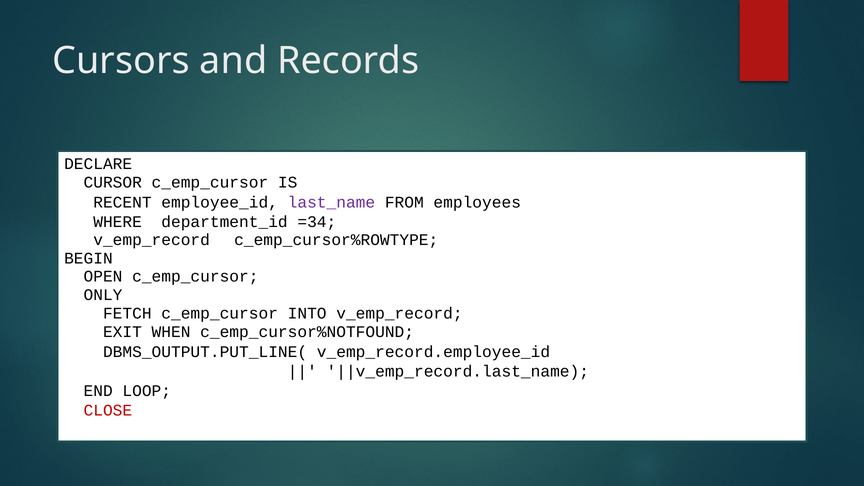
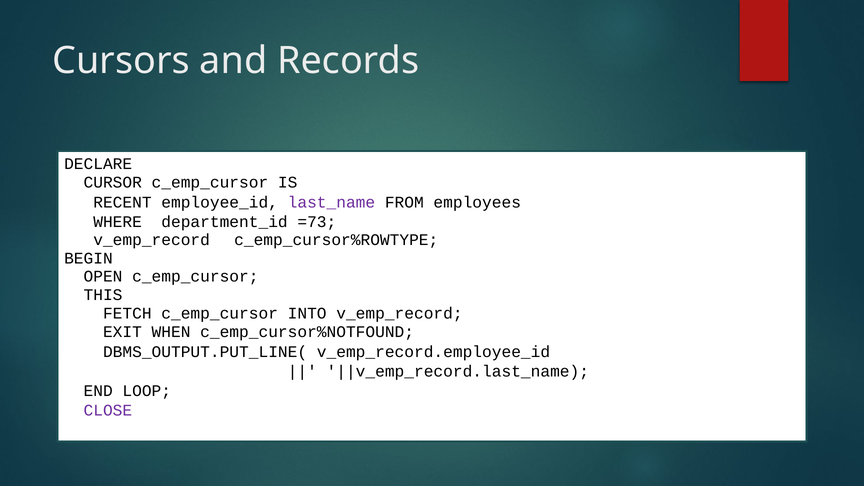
=34: =34 -> =73 (317, 222)
ONLY: ONLY -> THIS (103, 295)
CLOSE colour: red -> purple (108, 410)
